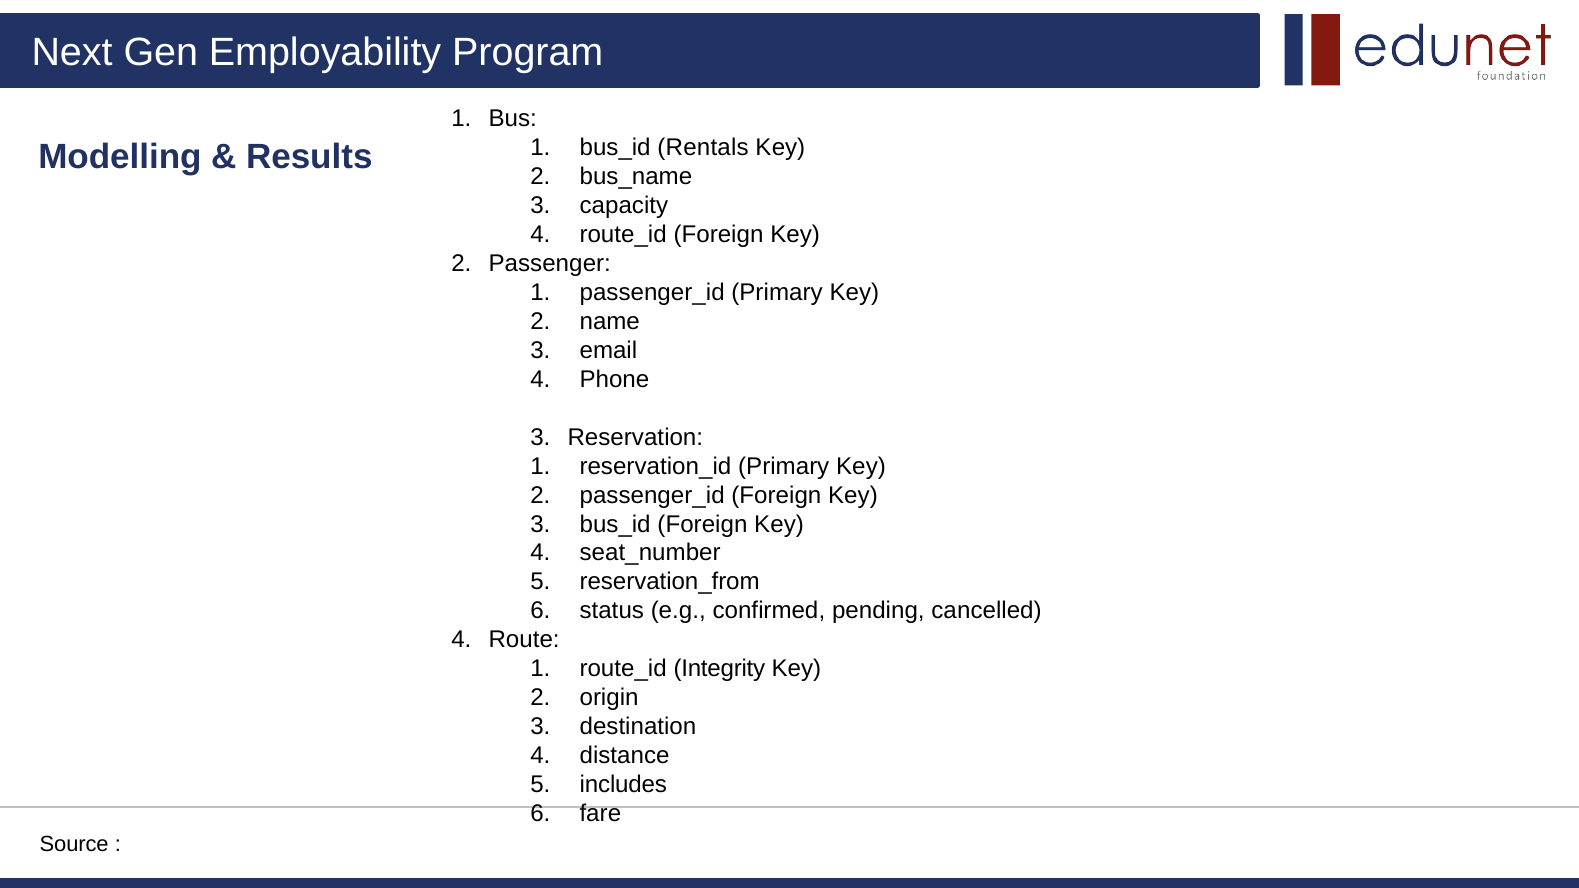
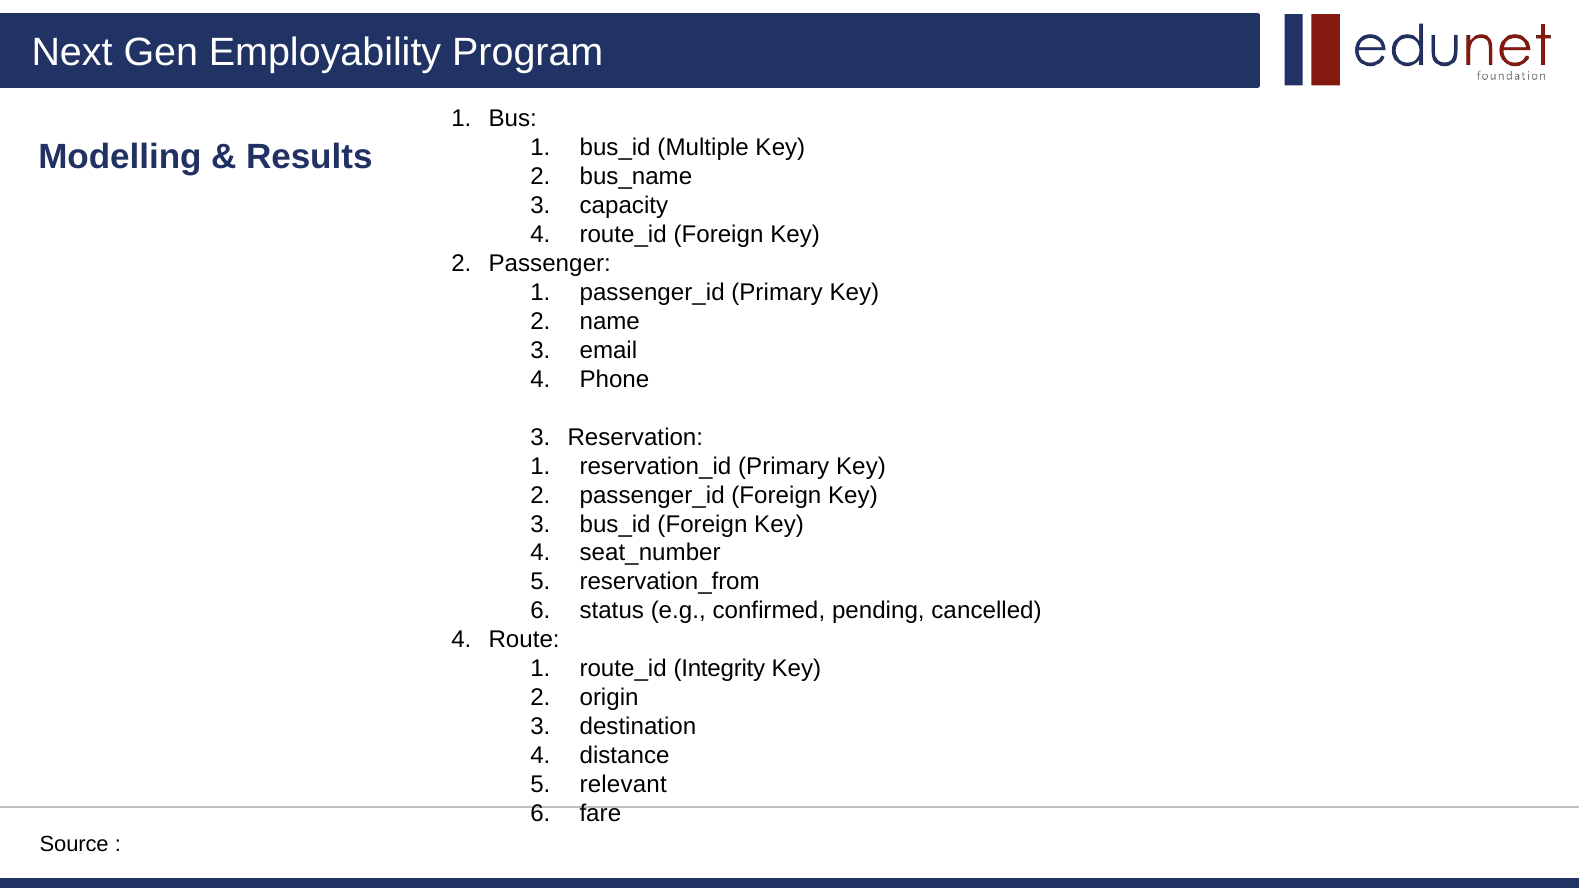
Rentals: Rentals -> Multiple (703, 148)
includes: includes -> relevant (623, 785)
